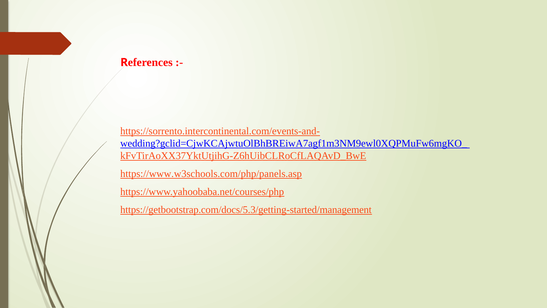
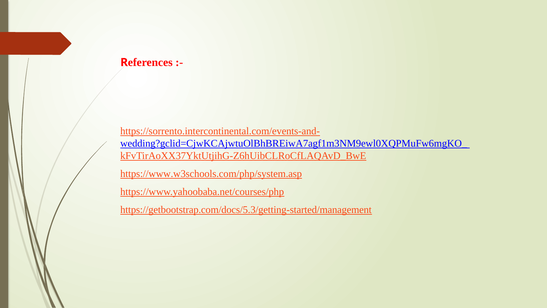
https://www.w3schools.com/php/panels.asp: https://www.w3schools.com/php/panels.asp -> https://www.w3schools.com/php/system.asp (211, 174)
